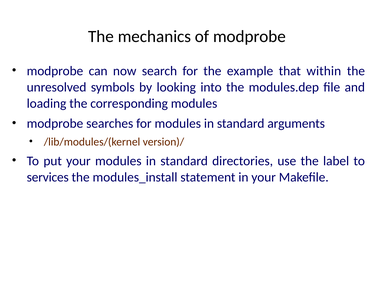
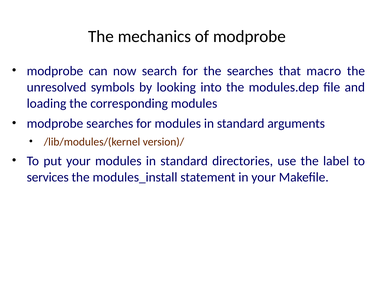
the example: example -> searches (250, 71)
within: within -> macro (324, 71)
